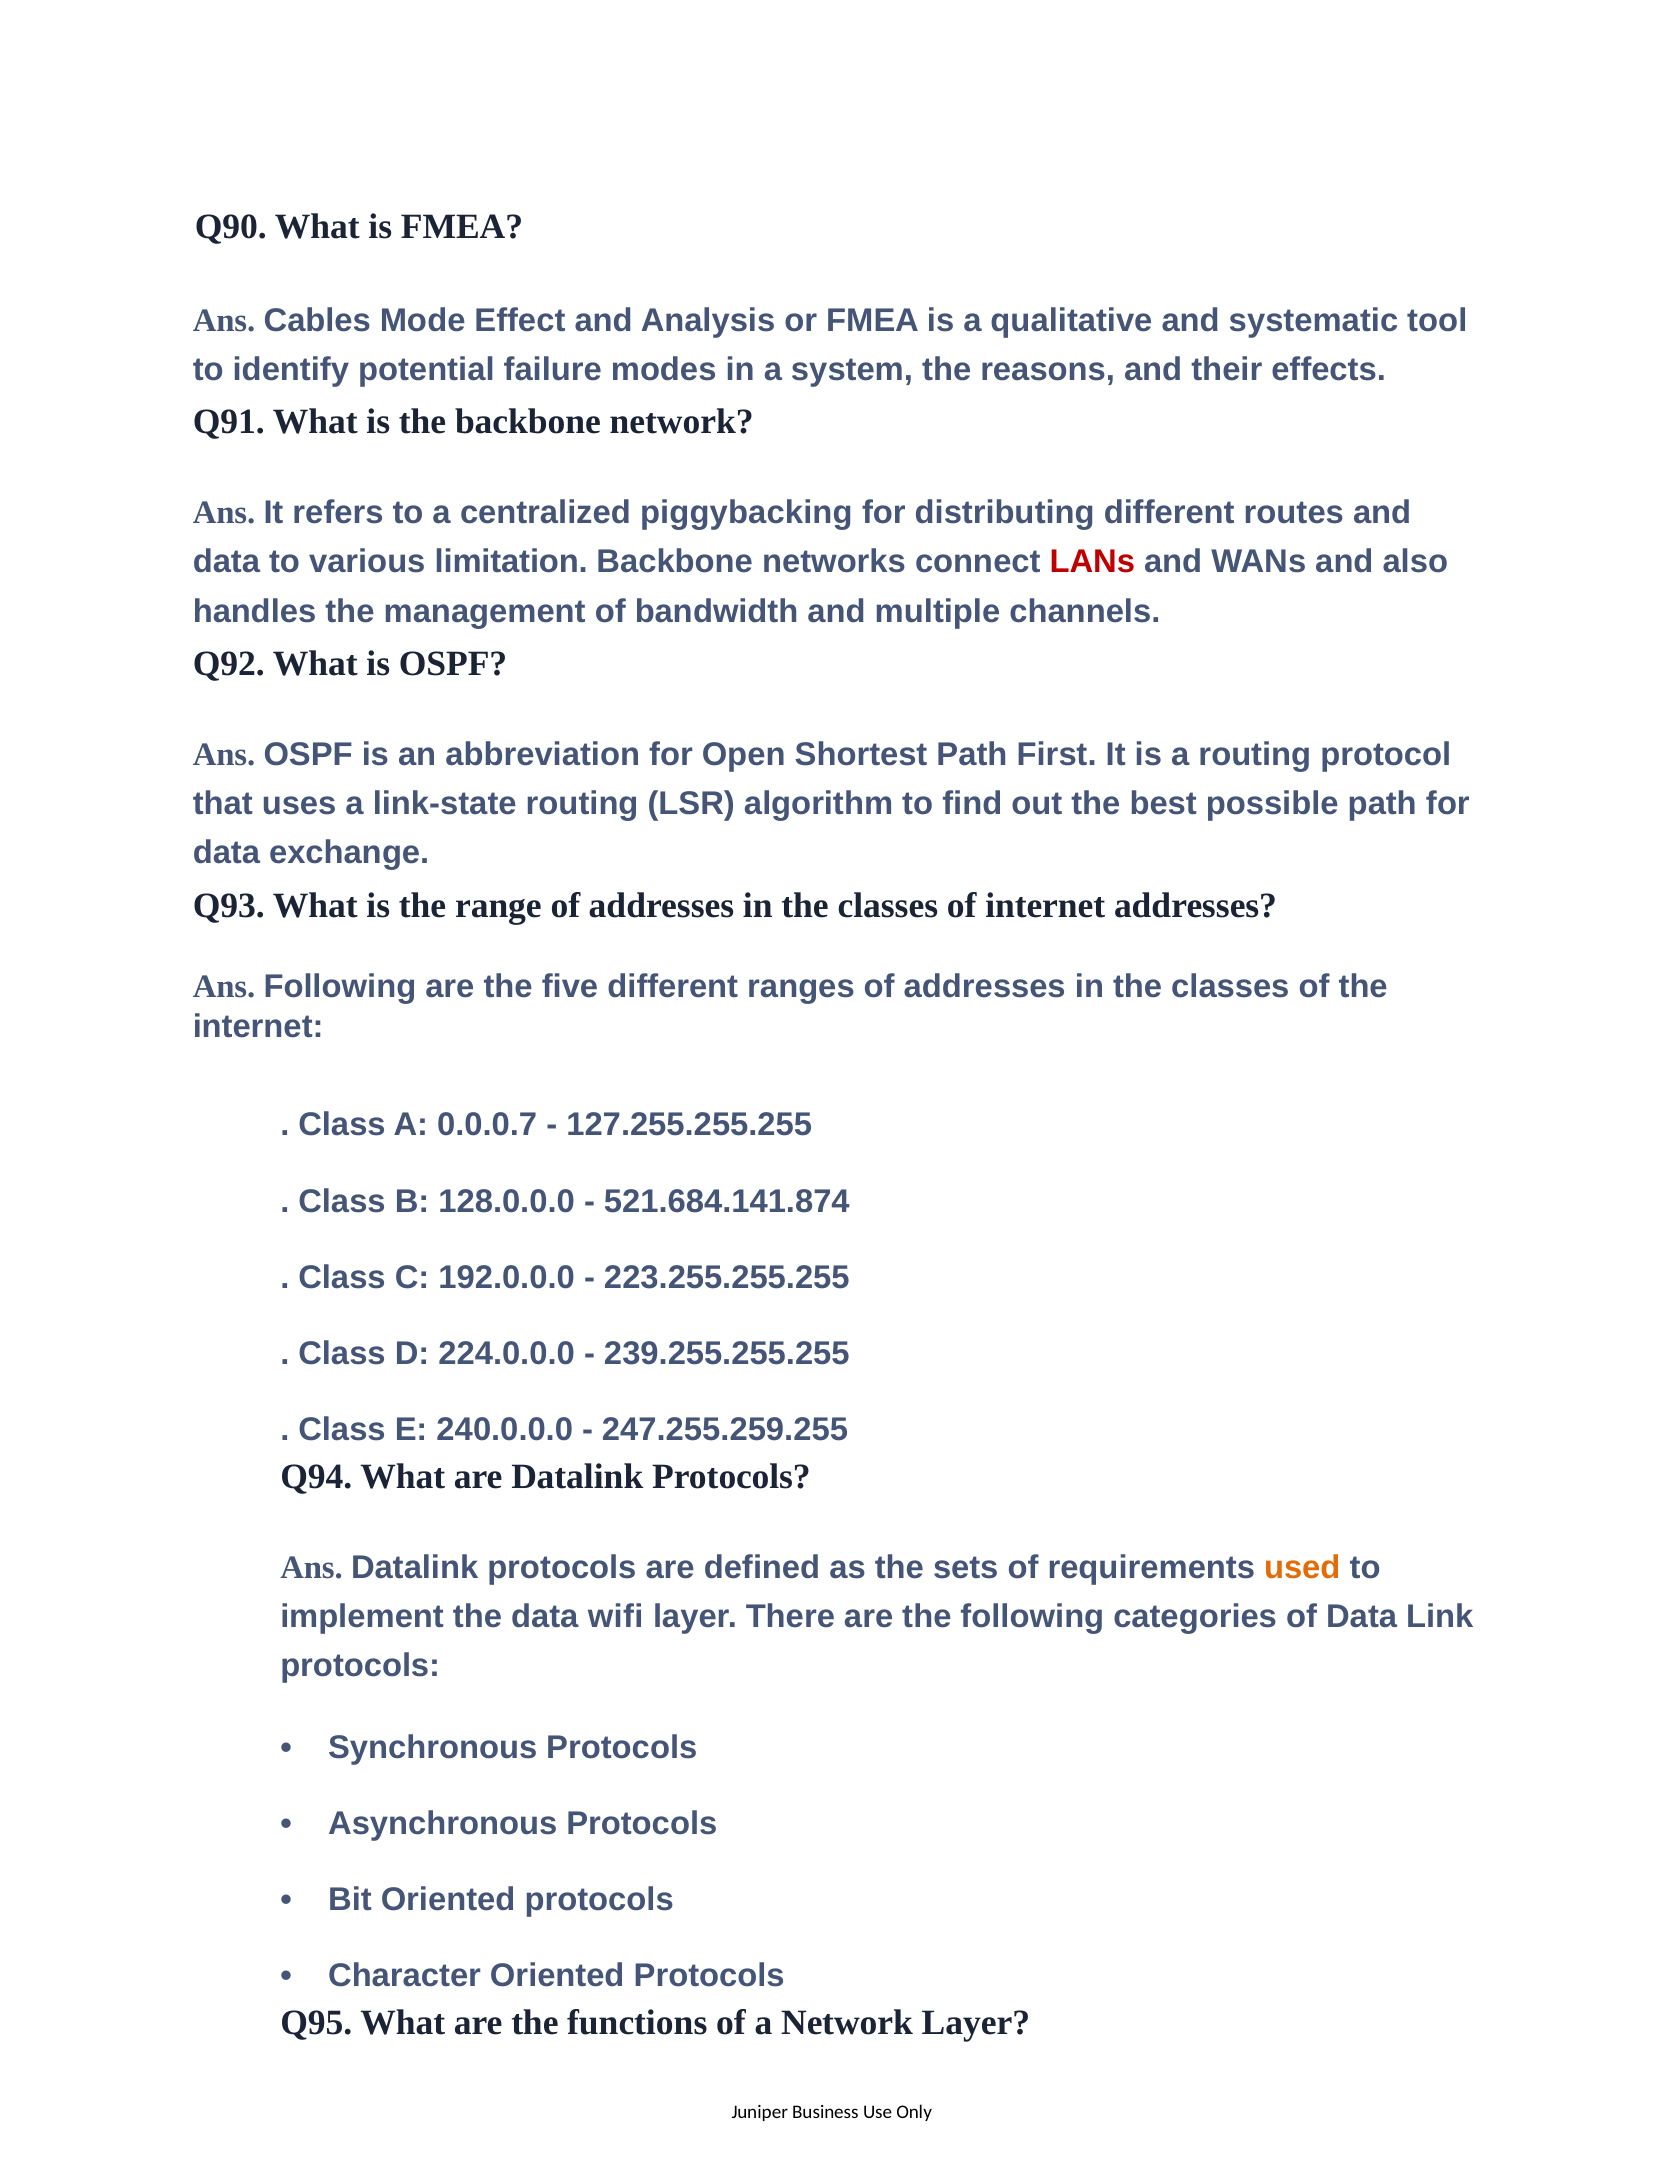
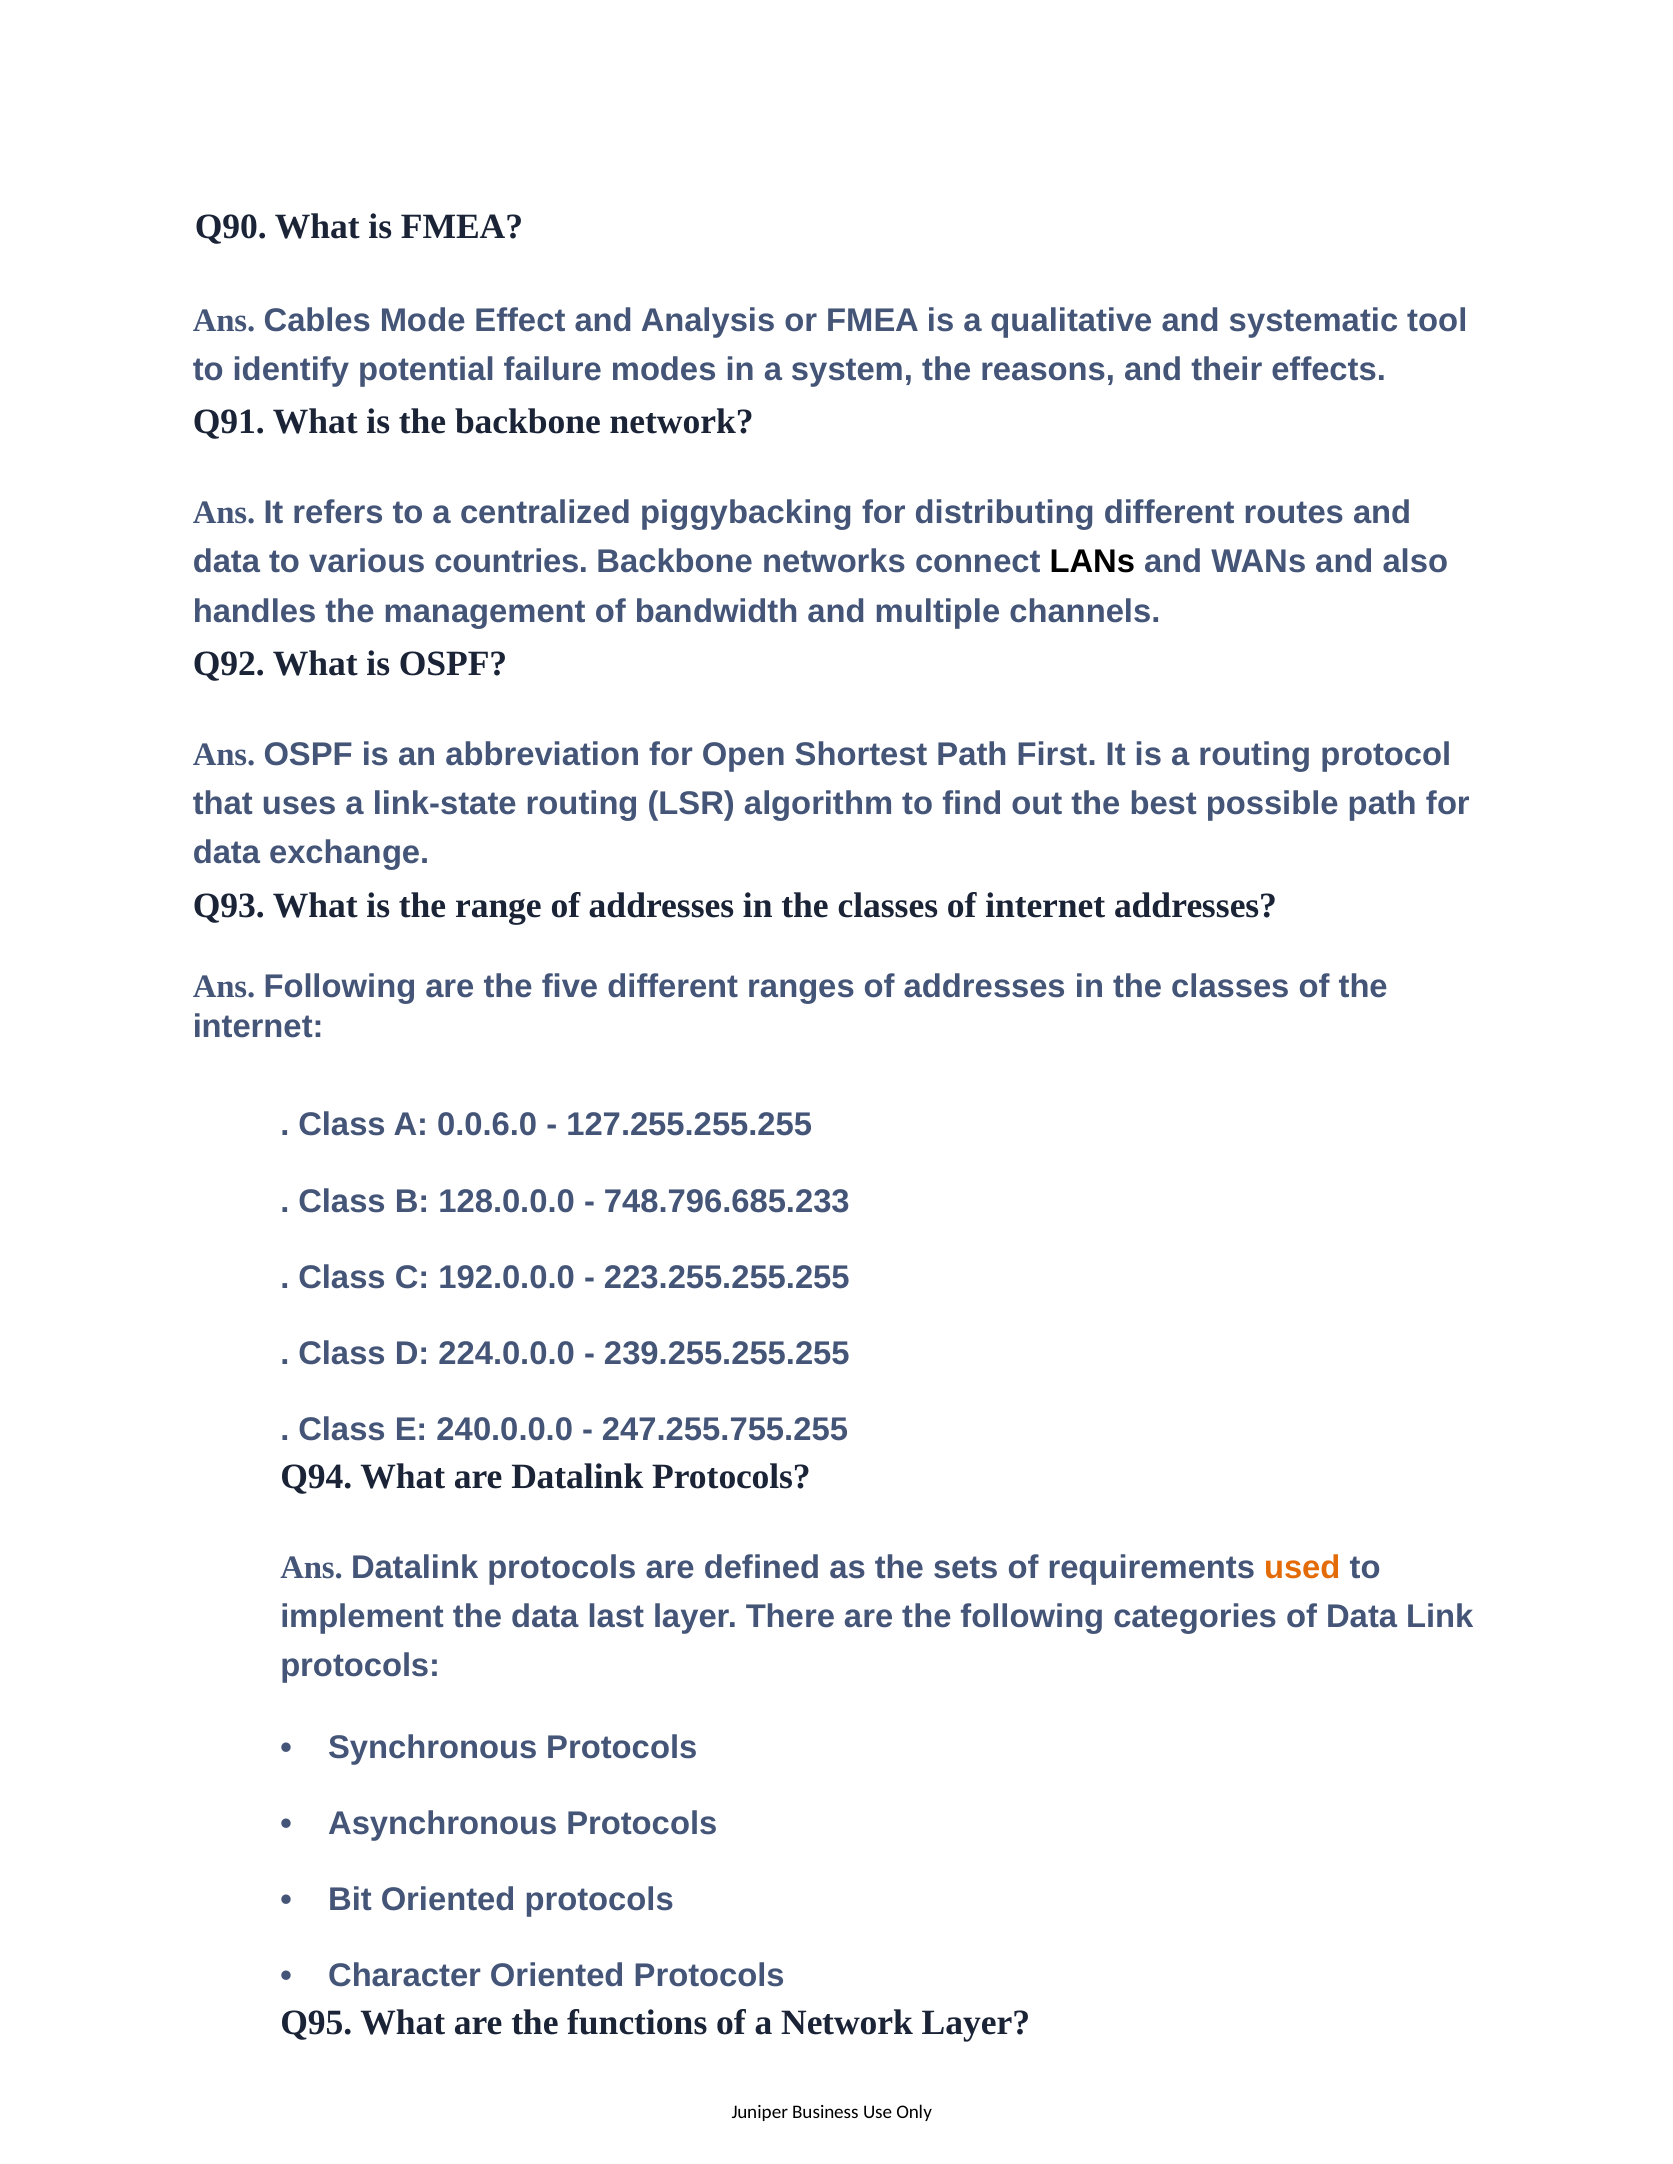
limitation: limitation -> countries (511, 562)
LANs colour: red -> black (1092, 562)
0.0.0.7: 0.0.0.7 -> 0.0.6.0 (487, 1126)
521.684.141.874: 521.684.141.874 -> 748.796.685.233 (727, 1202)
247.255.259.255: 247.255.259.255 -> 247.255.755.255 (725, 1430)
wifi: wifi -> last (616, 1617)
